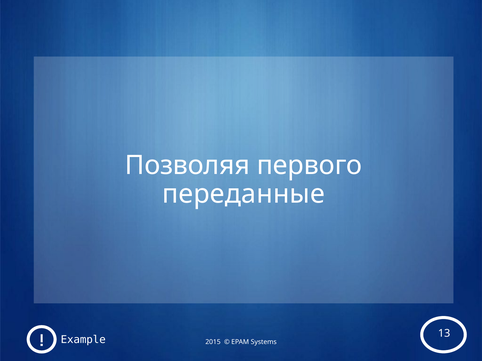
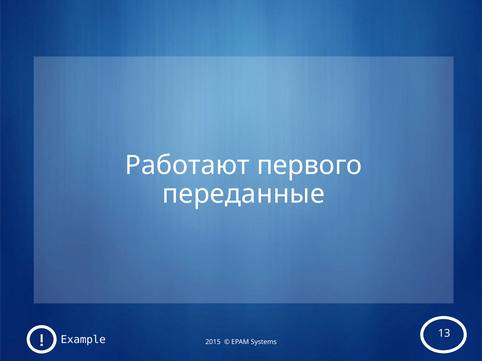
Позволяя: Позволяя -> Работают (187, 166)
